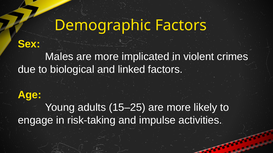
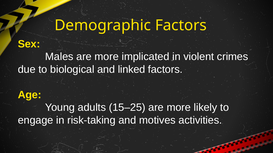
impulse: impulse -> motives (157, 121)
